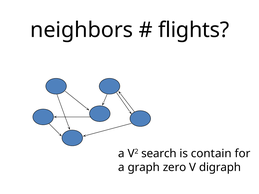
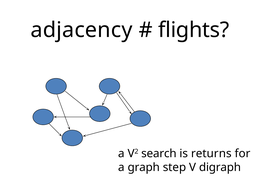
neighbors: neighbors -> adjacency (81, 30)
contain: contain -> returns (211, 154)
zero: zero -> step (175, 167)
